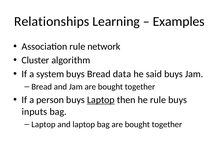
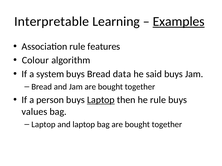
Relationships: Relationships -> Interpretable (52, 21)
Examples underline: none -> present (179, 21)
network: network -> features (104, 47)
Cluster: Cluster -> Colour (35, 60)
inputs: inputs -> values (34, 112)
